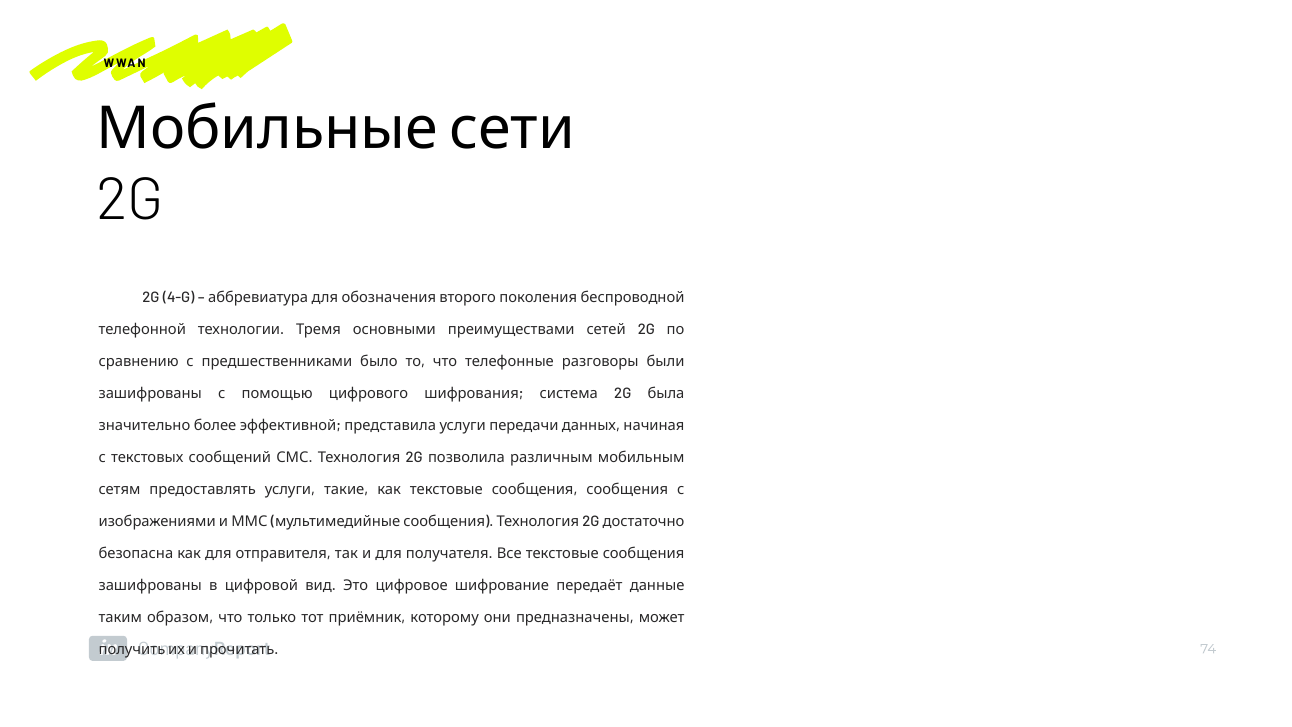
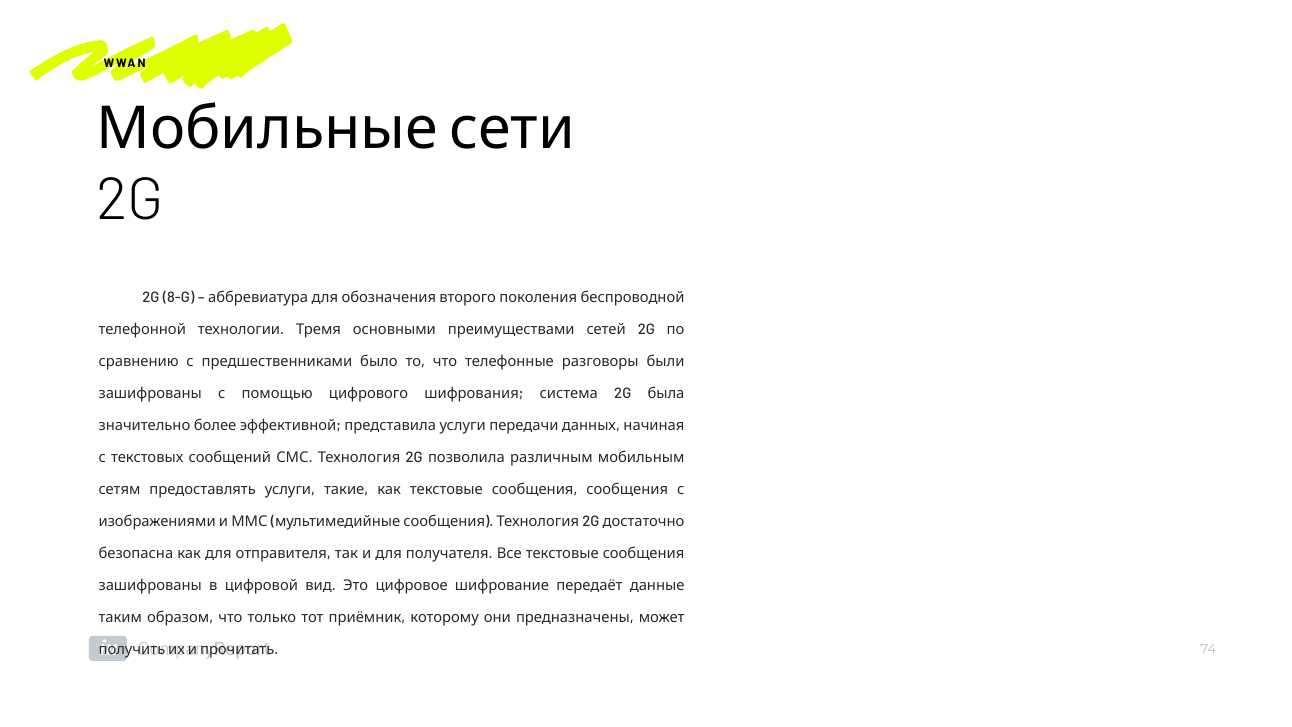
4-G: 4-G -> 8-G (179, 298)
